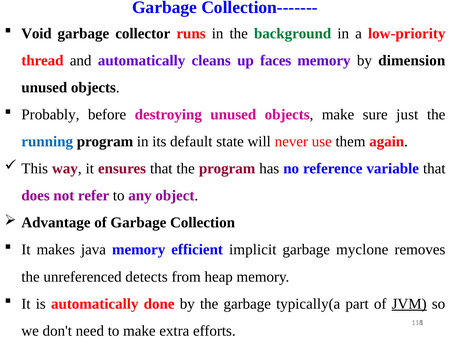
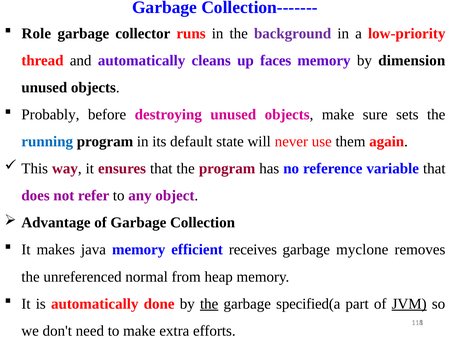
Void: Void -> Role (36, 33)
background colour: green -> purple (293, 33)
just: just -> sets (407, 114)
implicit: implicit -> receives (253, 249)
detects: detects -> normal (147, 276)
the underline: none -> present (209, 303)
typically(a: typically(a -> specified(a (308, 303)
